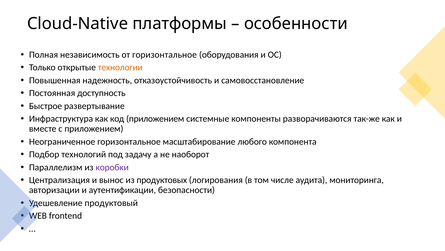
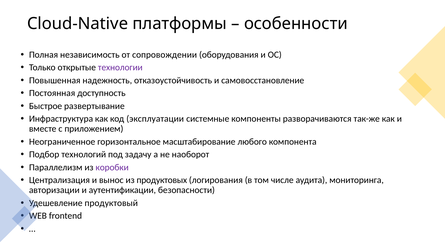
от горизонтальное: горизонтальное -> сопровождении (165, 55)
технологии colour: orange -> purple (120, 67)
код приложением: приложением -> эксплуатации (155, 119)
